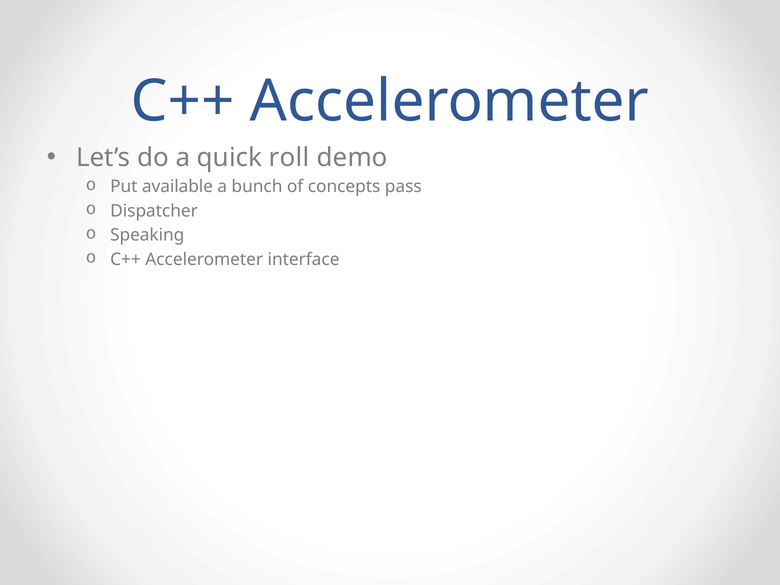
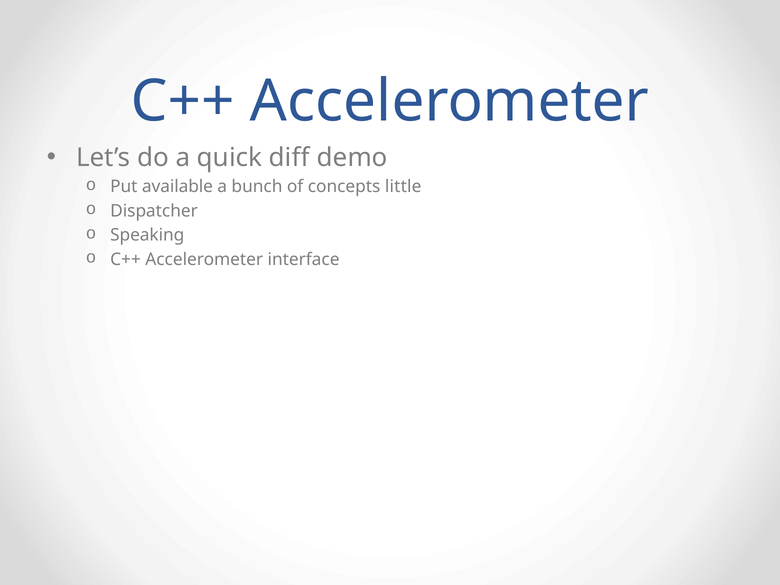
roll: roll -> diff (289, 158)
pass: pass -> little (403, 187)
